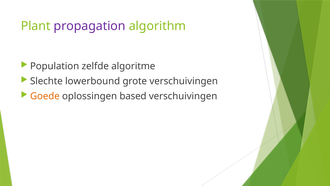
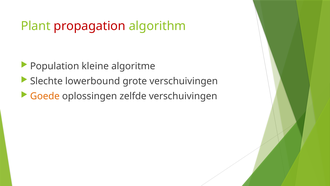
propagation colour: purple -> red (90, 26)
zelfde: zelfde -> kleine (95, 66)
based: based -> zelfde (133, 96)
